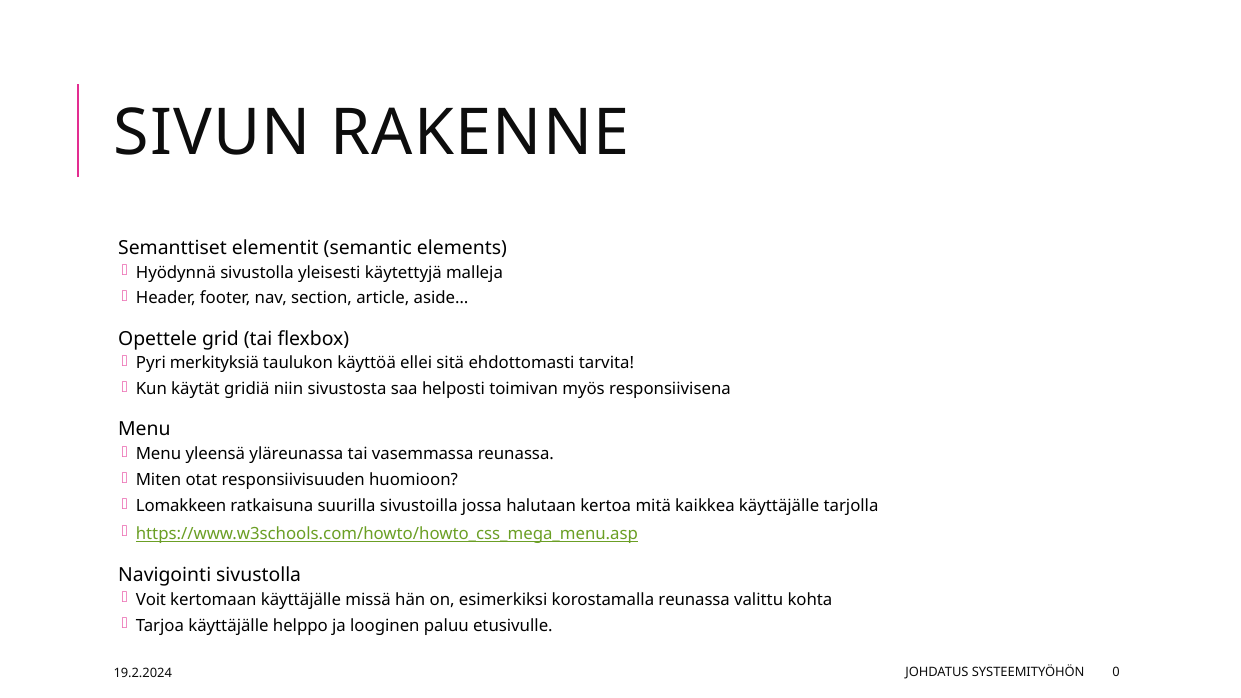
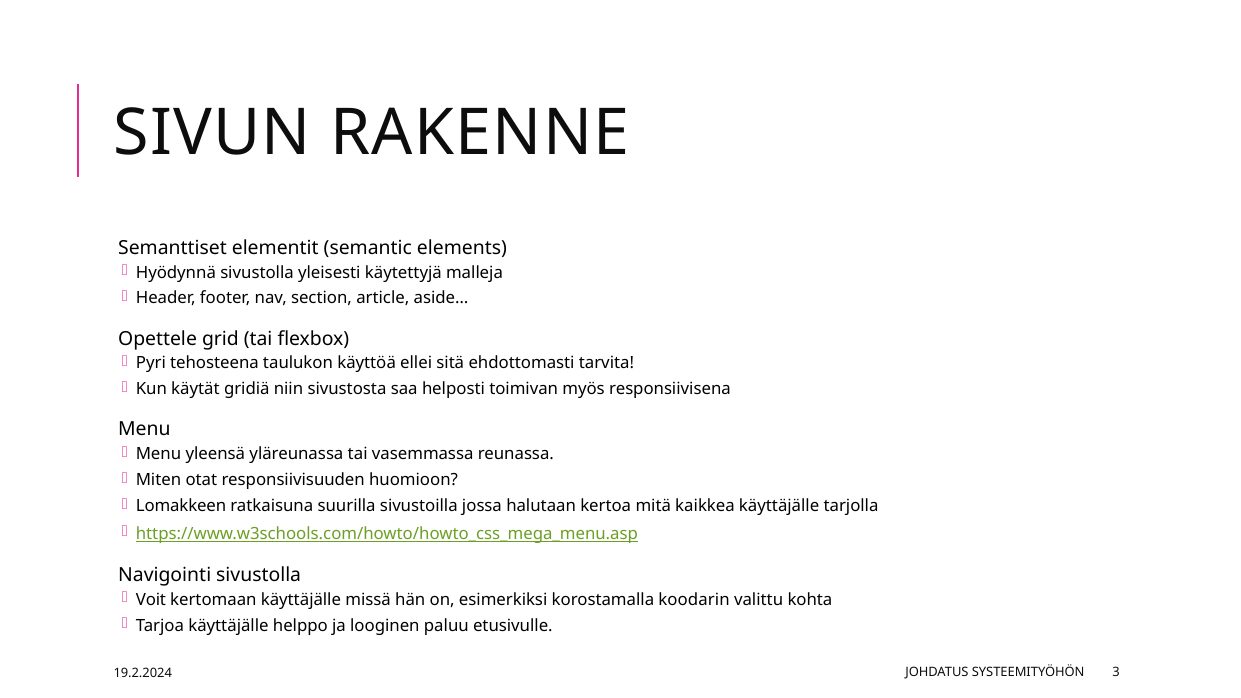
merkityksiä: merkityksiä -> tehosteena (214, 363)
korostamalla reunassa: reunassa -> koodarin (694, 600)
0: 0 -> 3 (1116, 672)
